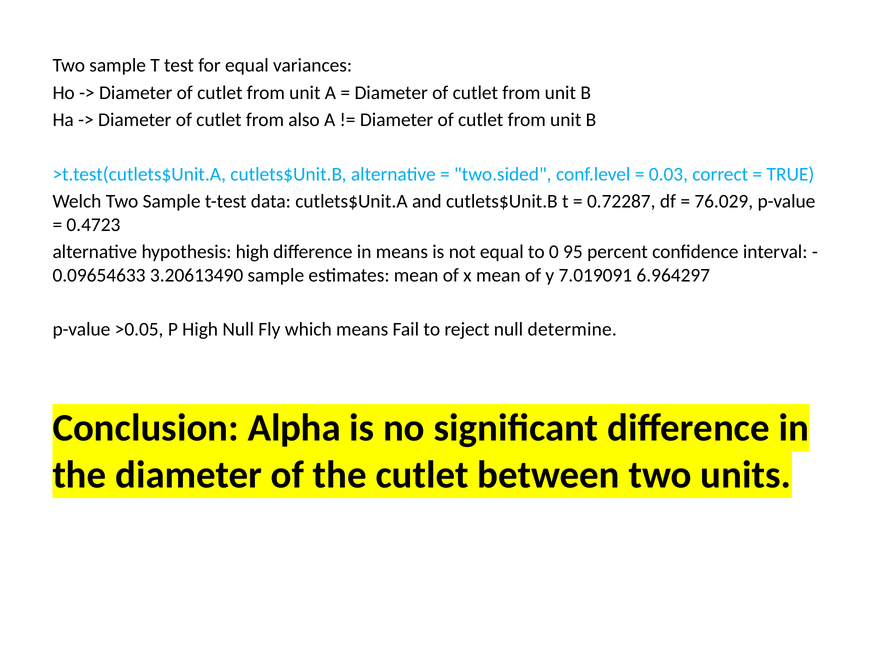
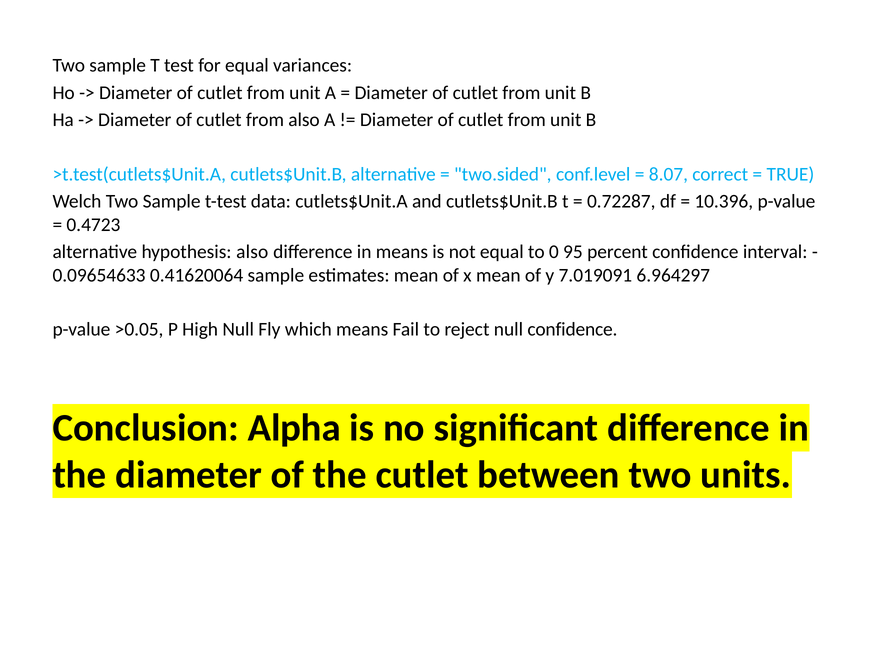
0.03: 0.03 -> 8.07 (668, 174)
76.029: 76.029 -> 10.396 (724, 201)
hypothesis high: high -> also (252, 252)
3.20613490: 3.20613490 -> 0.41620064 (197, 275)
null determine: determine -> confidence (572, 330)
